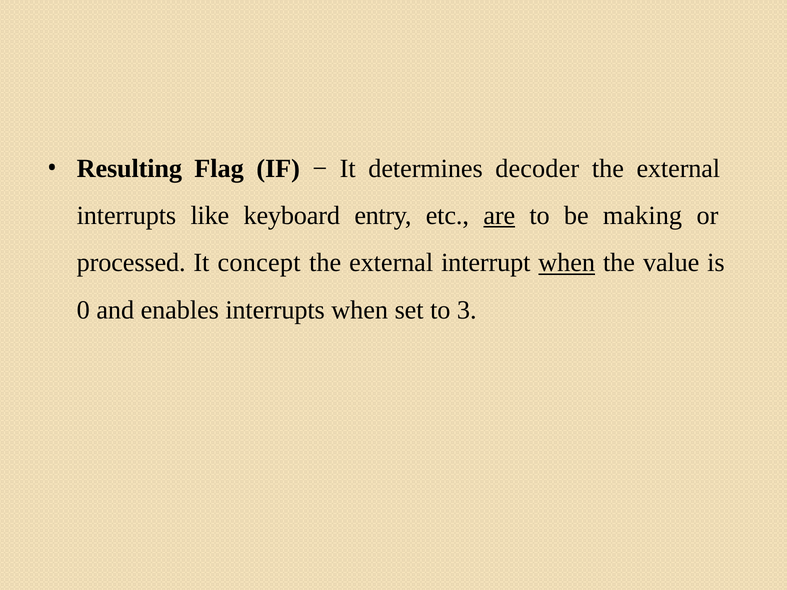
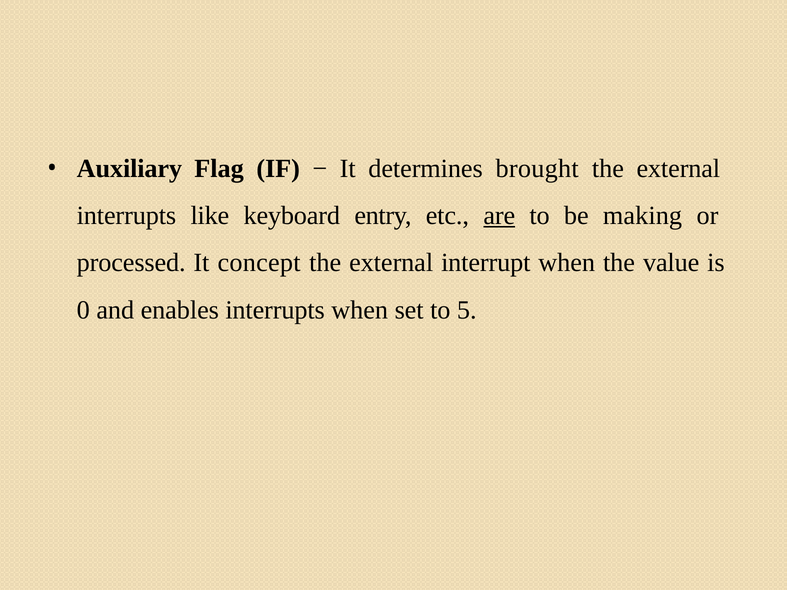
Resulting: Resulting -> Auxiliary (129, 168)
decoder: decoder -> brought (537, 168)
when underline: present -> none (567, 263)
3: 3 -> 5 (467, 310)
